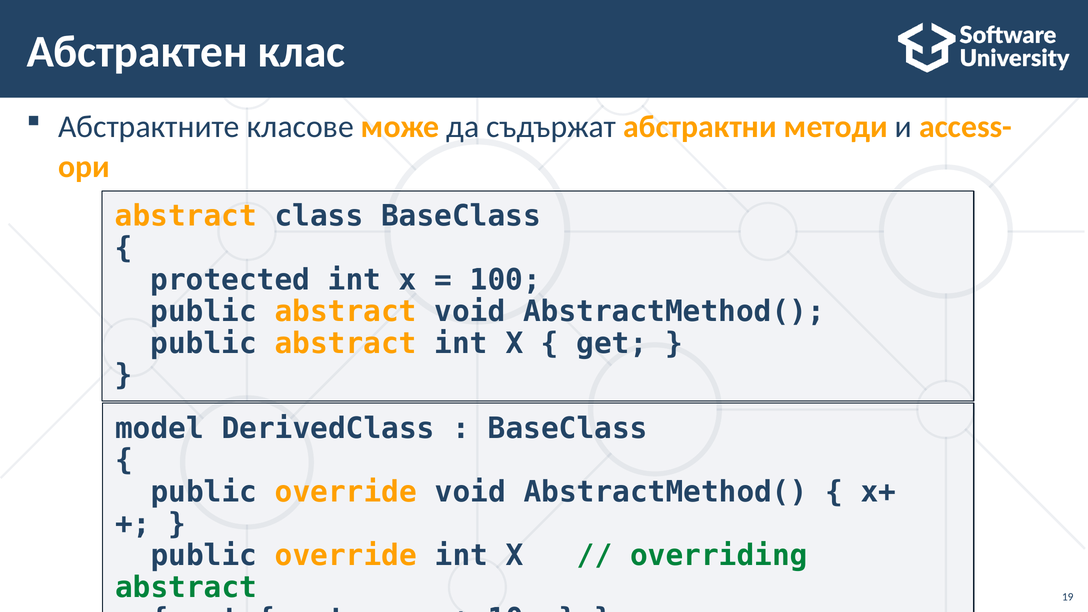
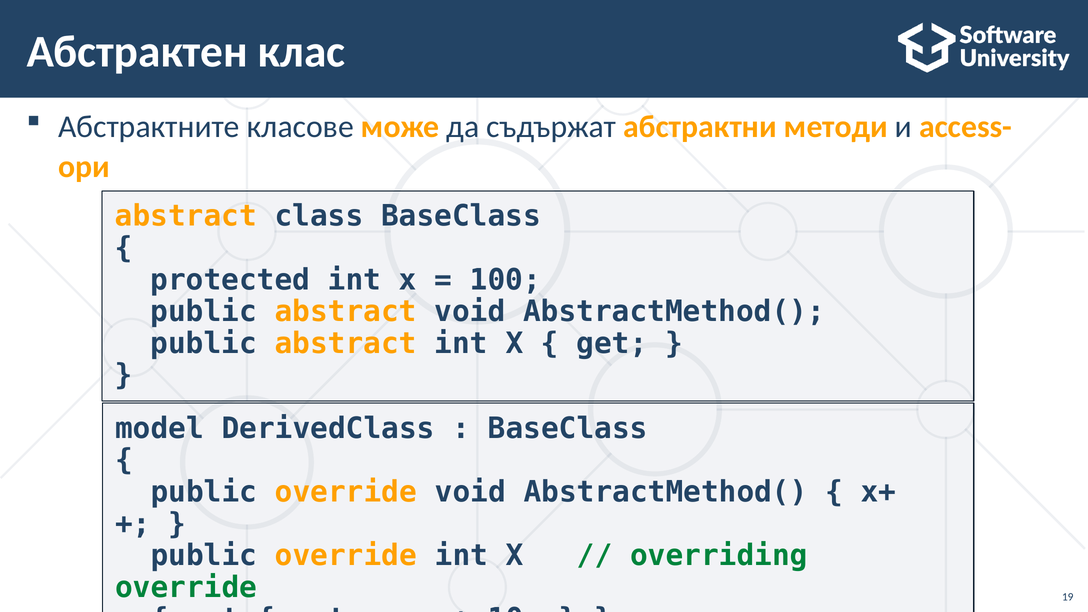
abstract: abstract -> override (186, 587)
